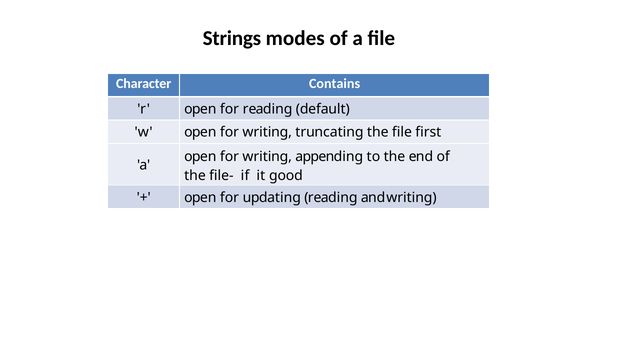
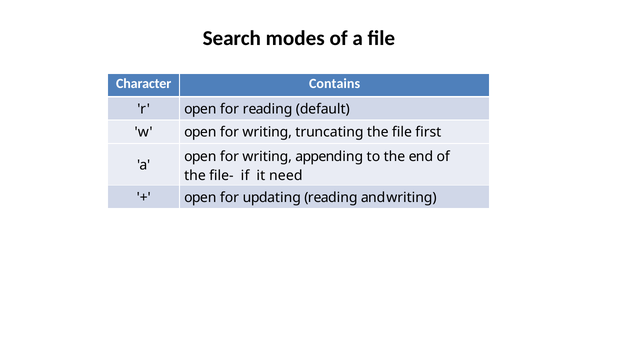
Strings: Strings -> Search (232, 38)
good: good -> need (286, 176)
